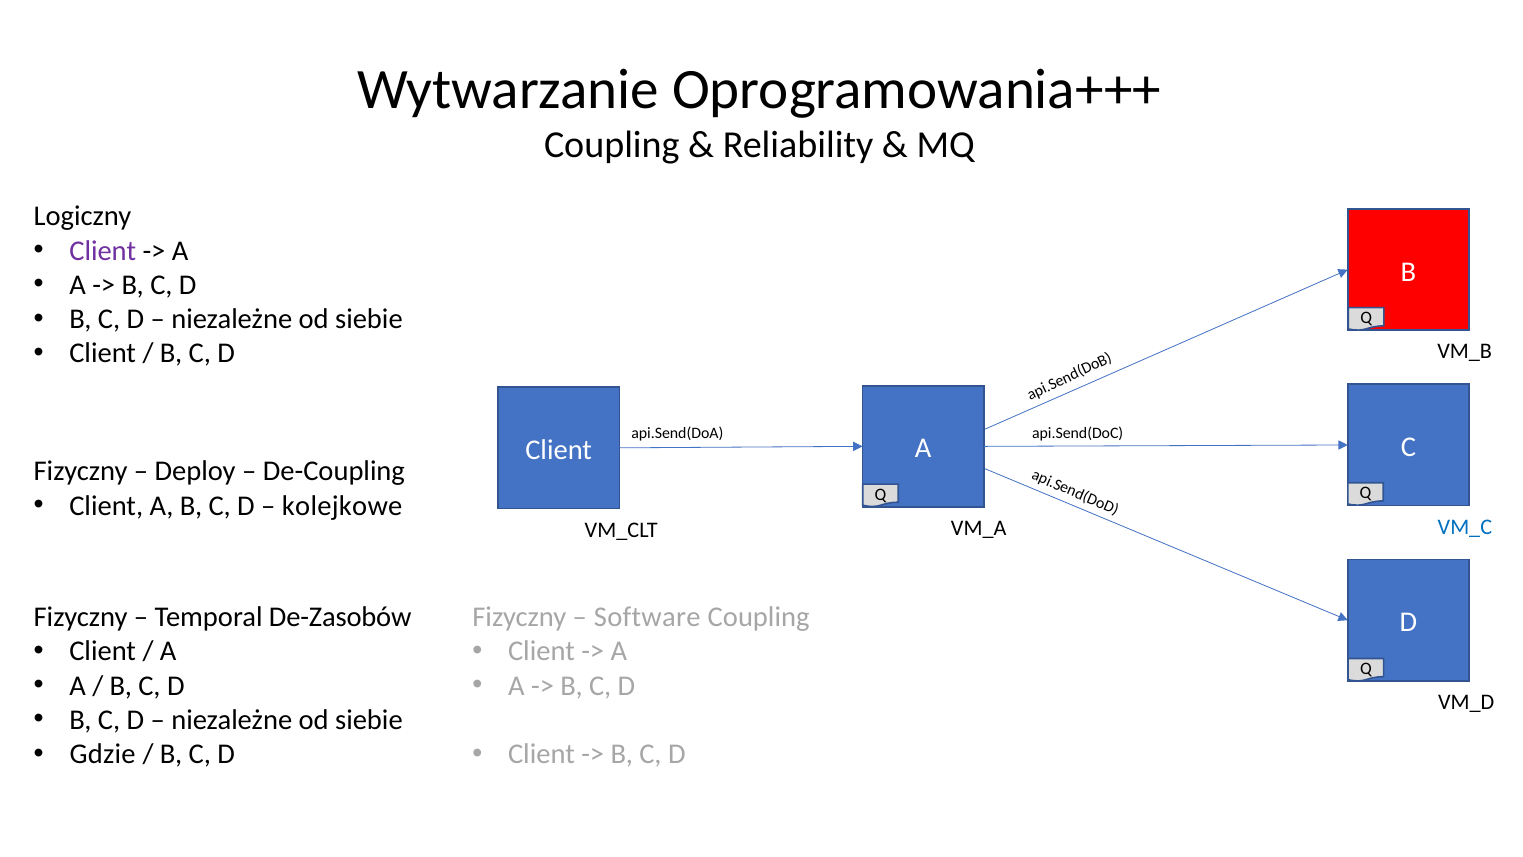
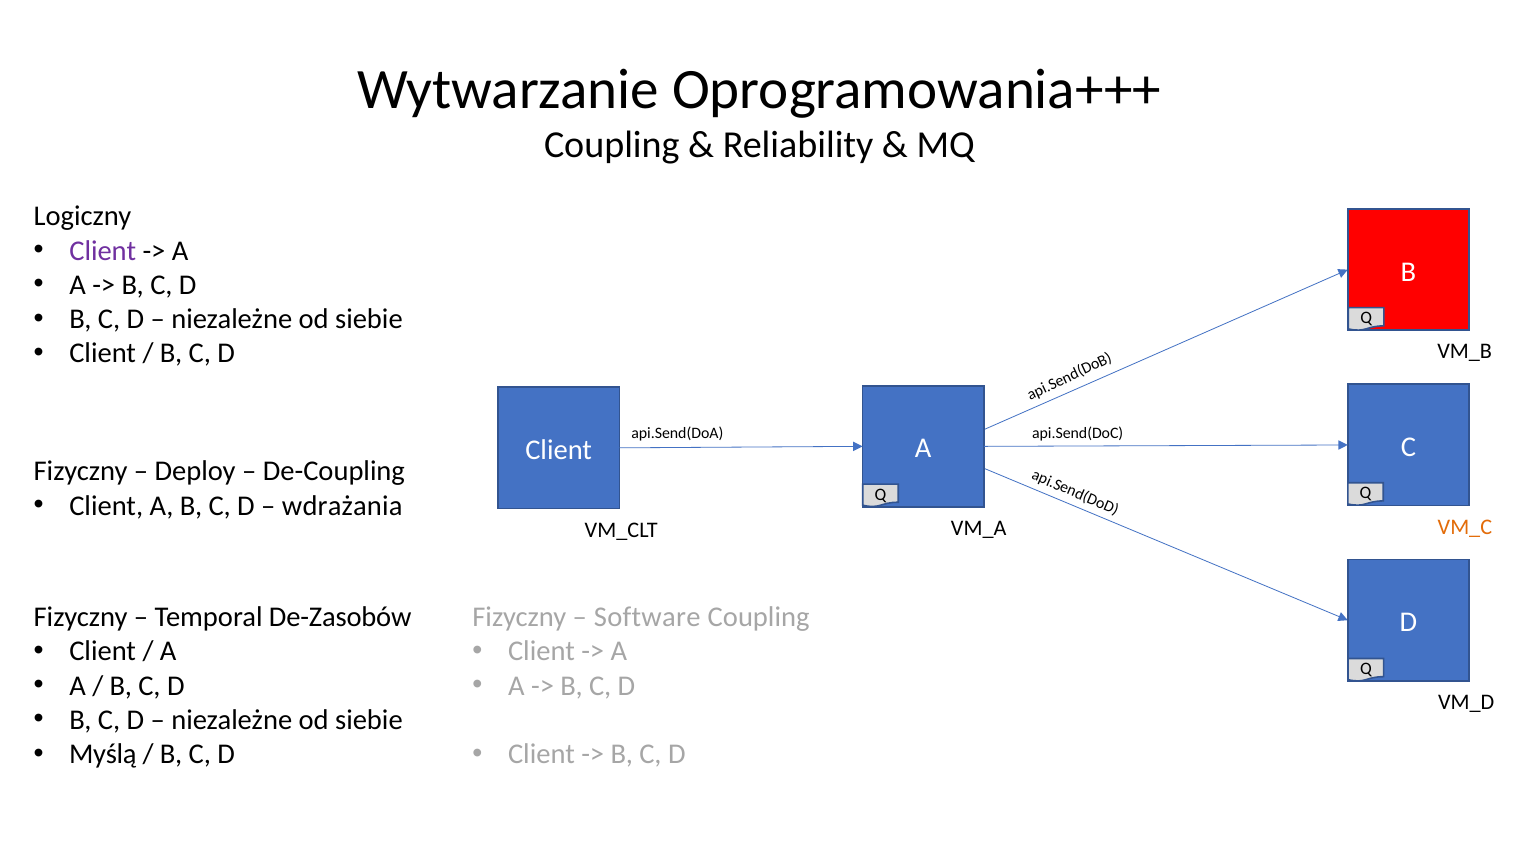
kolejkowe: kolejkowe -> wdrażania (342, 506)
VM_C colour: blue -> orange (1465, 527)
Gdzie: Gdzie -> Myślą (103, 754)
